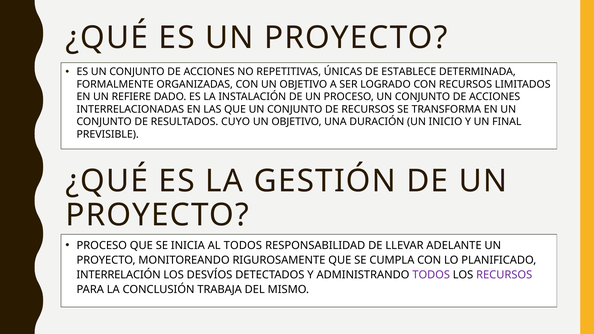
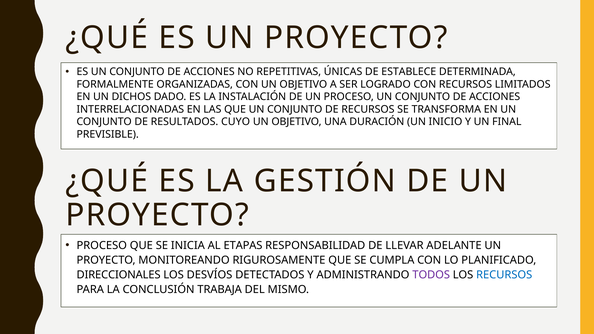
REFIERE: REFIERE -> DICHOS (131, 97)
AL TODOS: TODOS -> ETAPAS (243, 245)
INTERRELACIÓN: INTERRELACIÓN -> DIRECCIONALES (119, 275)
RECURSOS colour: purple -> blue (504, 275)
